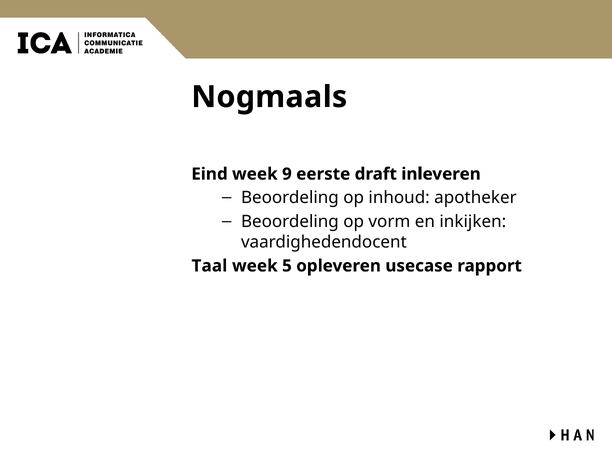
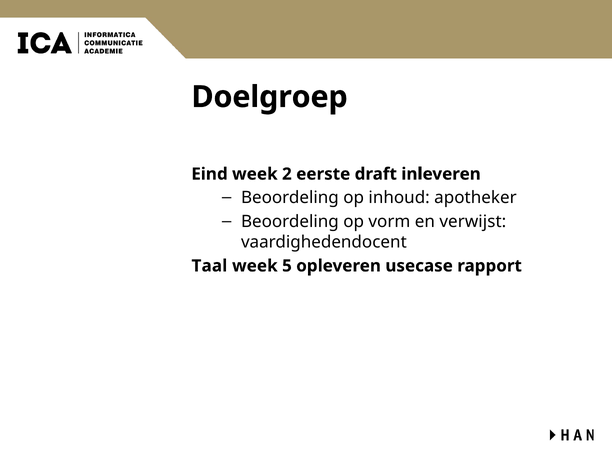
Nogmaals: Nogmaals -> Doelgroep (270, 97)
9: 9 -> 2 (287, 174)
inkijken: inkijken -> verwijst (473, 222)
